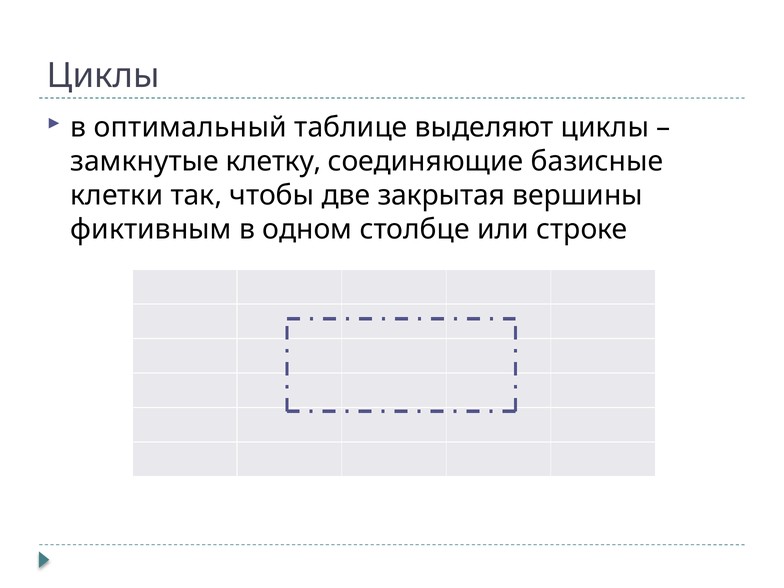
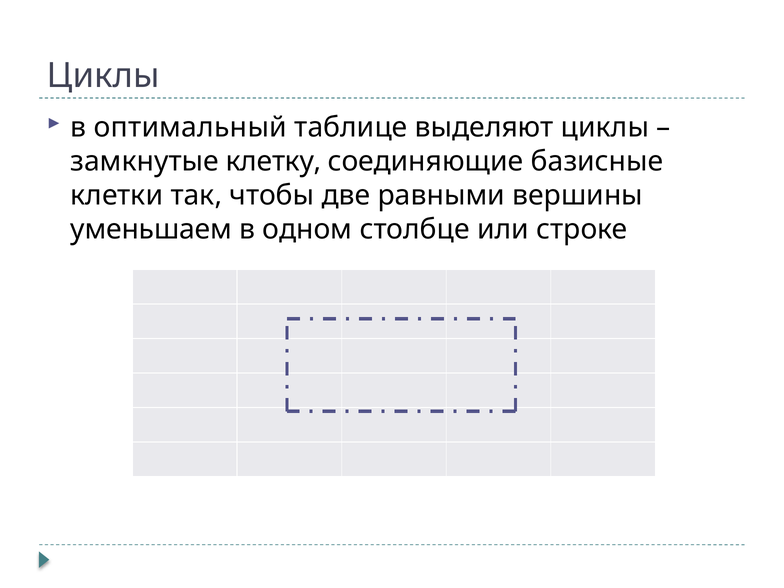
закрытая: закрытая -> равными (441, 195)
фиктивным: фиктивным -> уменьшаем (151, 229)
